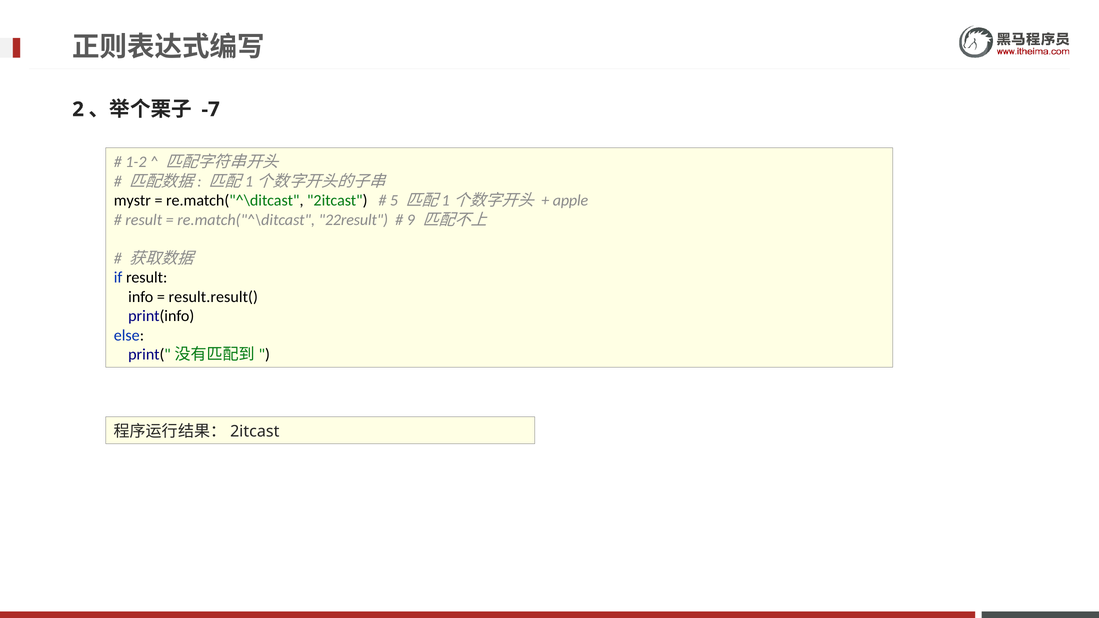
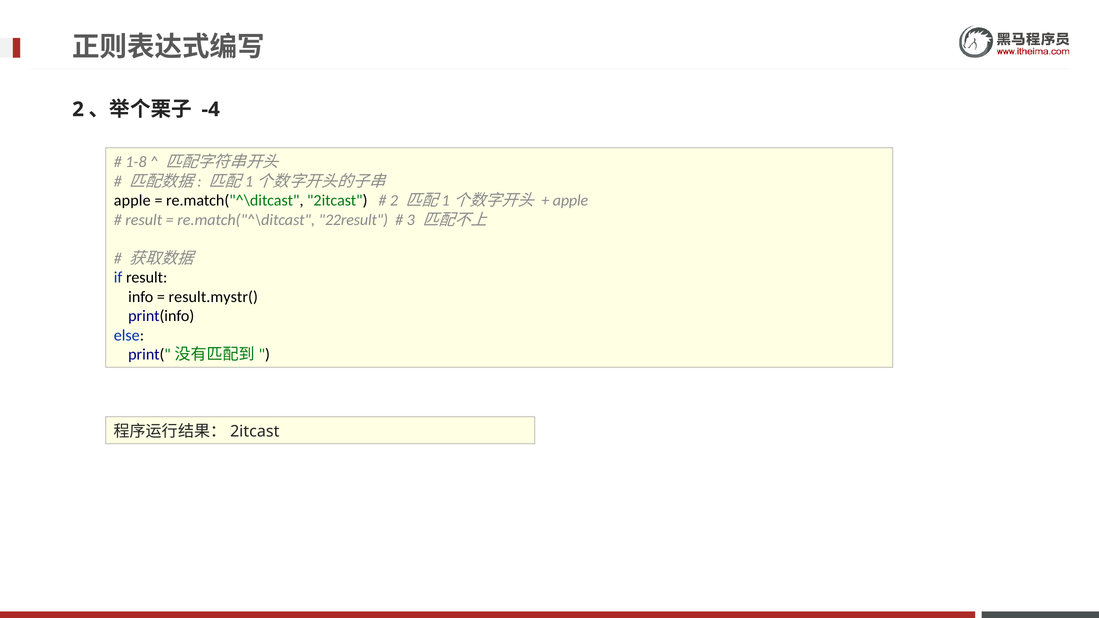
-7: -7 -> -4 (211, 109)
1-2: 1-2 -> 1-8 (136, 162)
mystr: mystr -> apple (132, 201)
5: 5 -> 2 (394, 201)
9: 9 -> 3 (411, 220)
result.result(: result.result( -> result.mystr( (213, 297)
